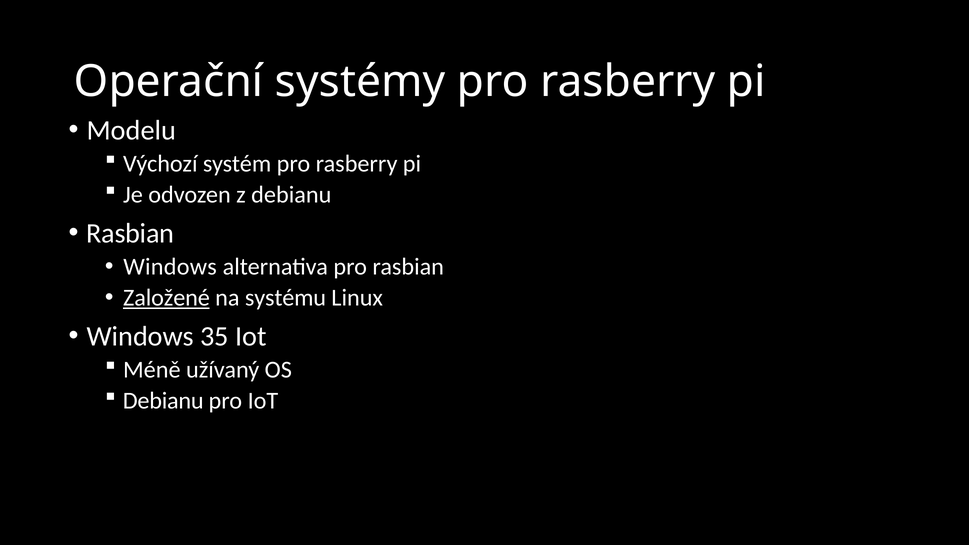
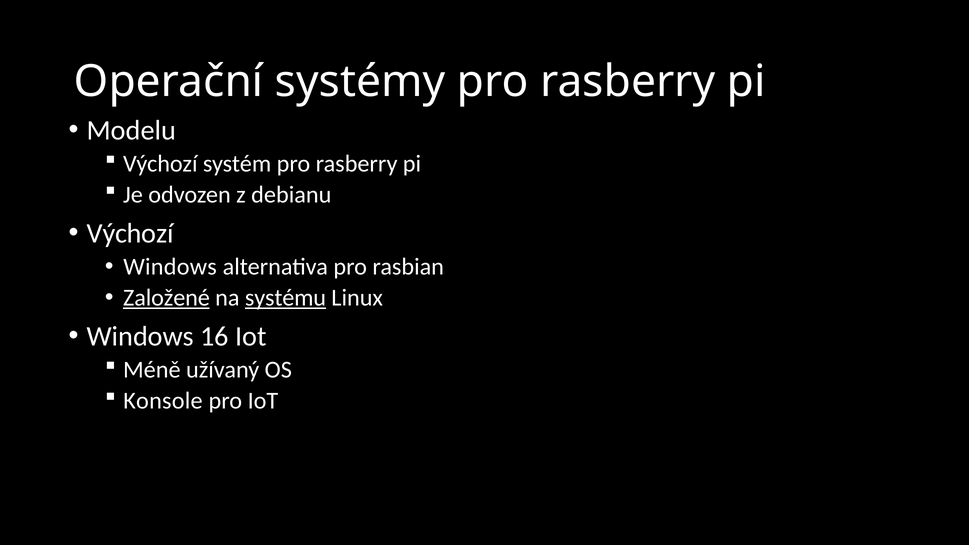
Rasbian: Rasbian -> Výchozí (130, 233)
systému underline: none -> present (286, 298)
35: 35 -> 16 (214, 336)
Debianu: Debianu -> Konsole (163, 401)
